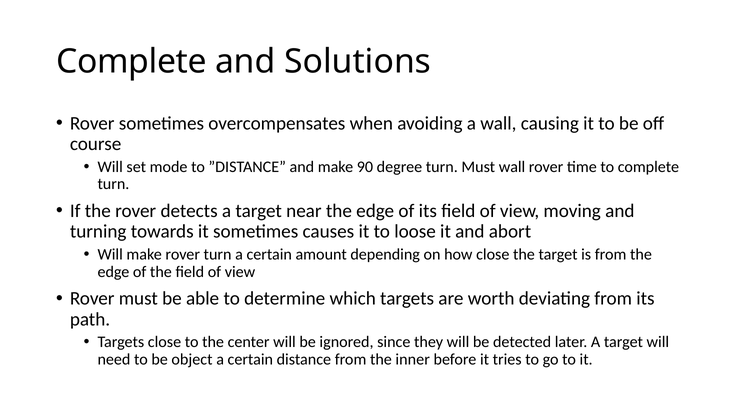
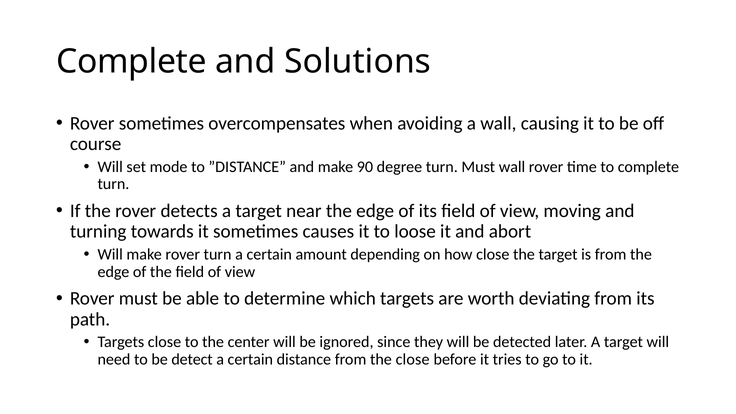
object: object -> detect (192, 359)
the inner: inner -> close (413, 359)
